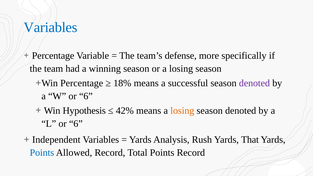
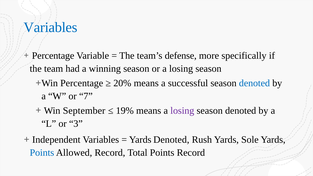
18%: 18% -> 20% (122, 83)
denoted colour: purple -> blue (254, 83)
W or 6: 6 -> 7 (86, 96)
Hypothesis: Hypothesis -> September (84, 111)
42%: 42% -> 19% (125, 111)
losing colour: orange -> purple (182, 111)
L or 6: 6 -> 3 (76, 124)
Yards Analysis: Analysis -> Denoted (171, 140)
That: That -> Sole (250, 140)
